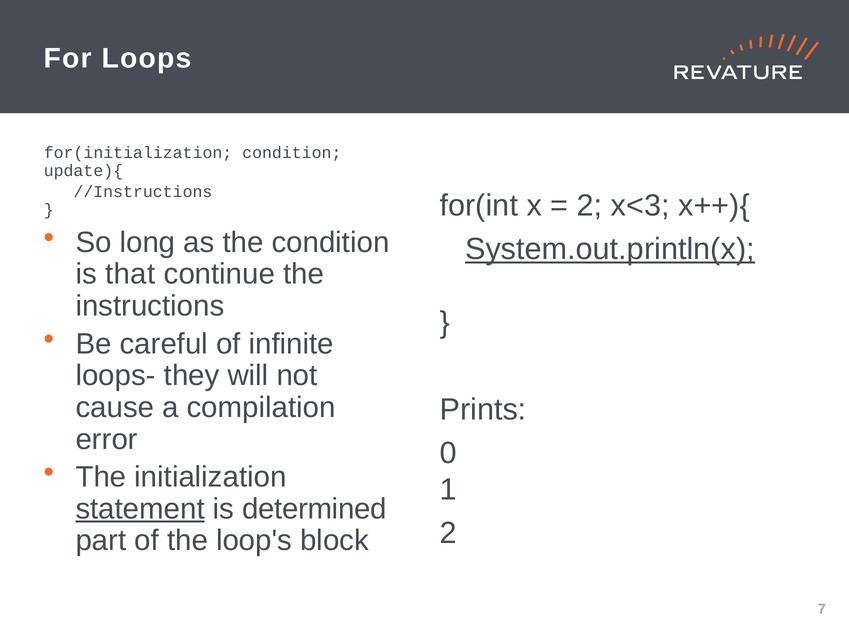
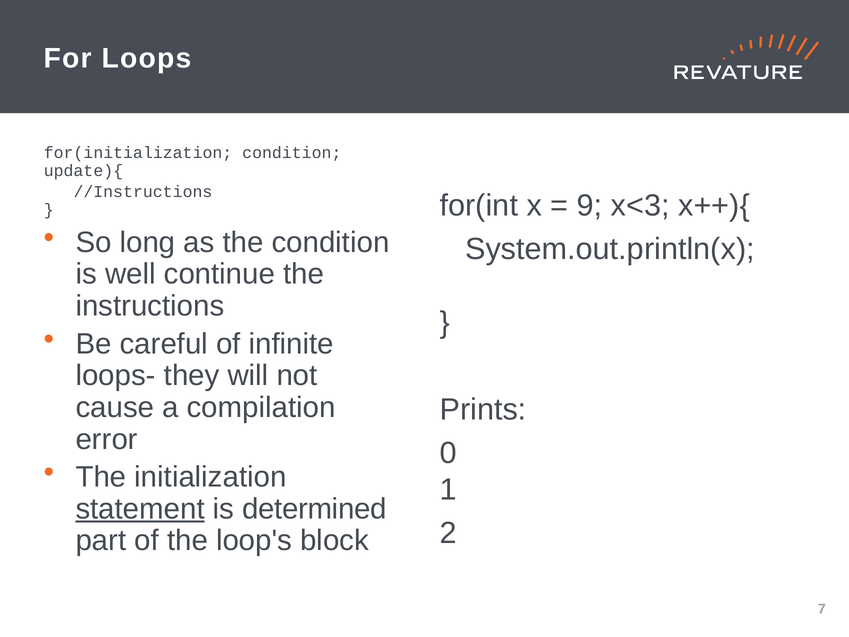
2: 2 -> 9 (590, 206)
System.out.println(x underline: present -> none (610, 249)
that: that -> well (130, 274)
